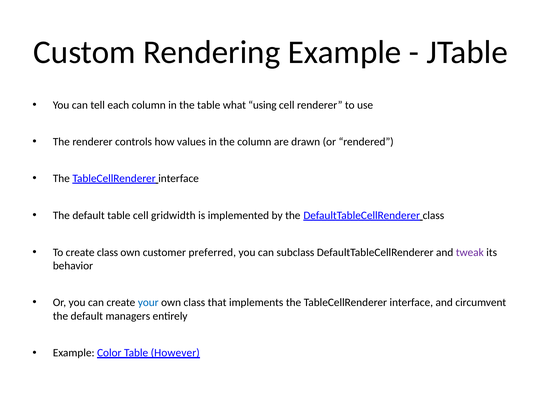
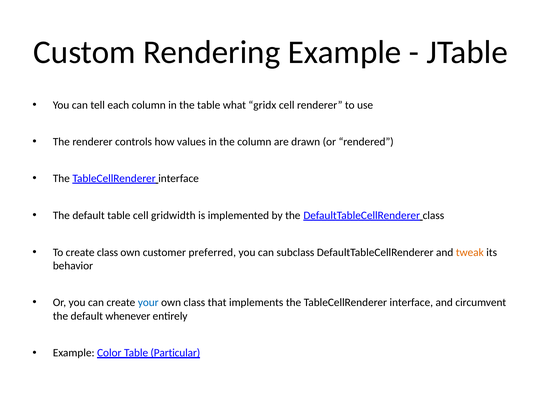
using: using -> gridx (262, 105)
tweak colour: purple -> orange (470, 253)
managers: managers -> whenever (128, 317)
However: However -> Particular (175, 353)
